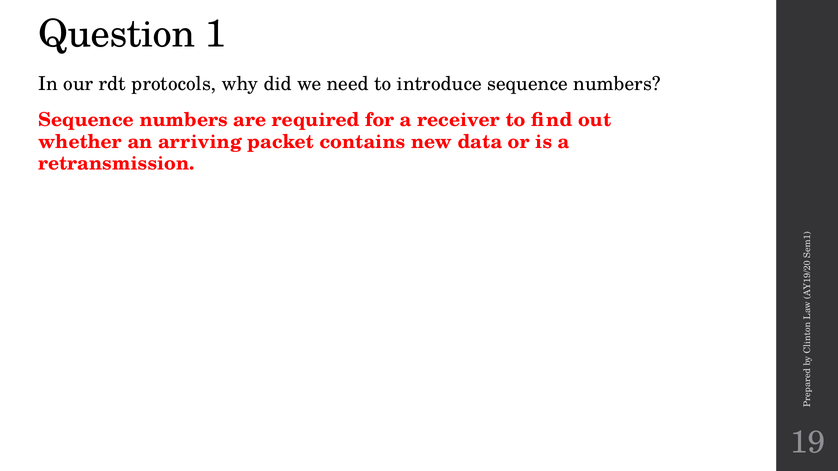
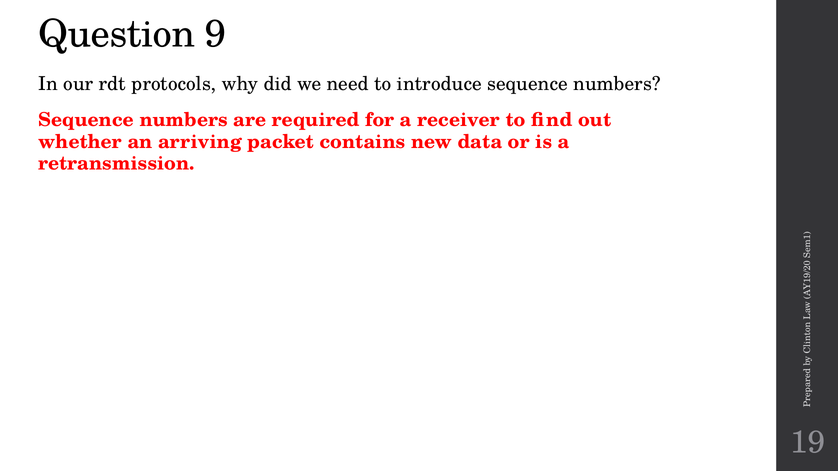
Question 1: 1 -> 9 (215, 34)
